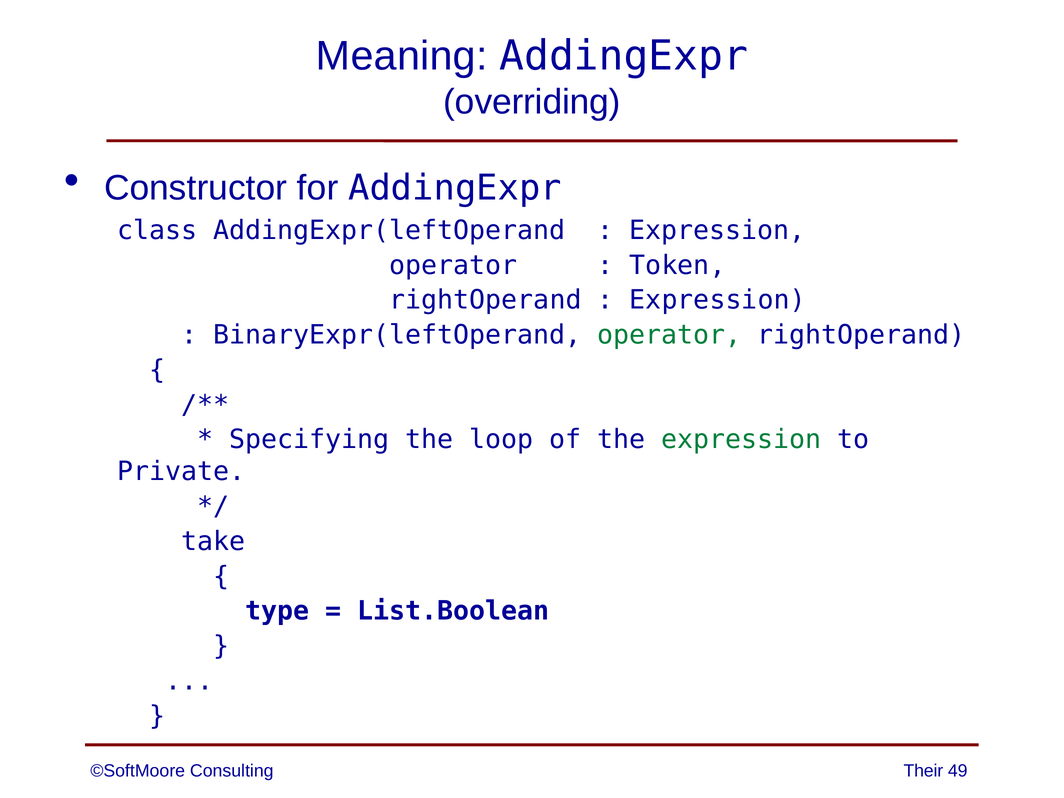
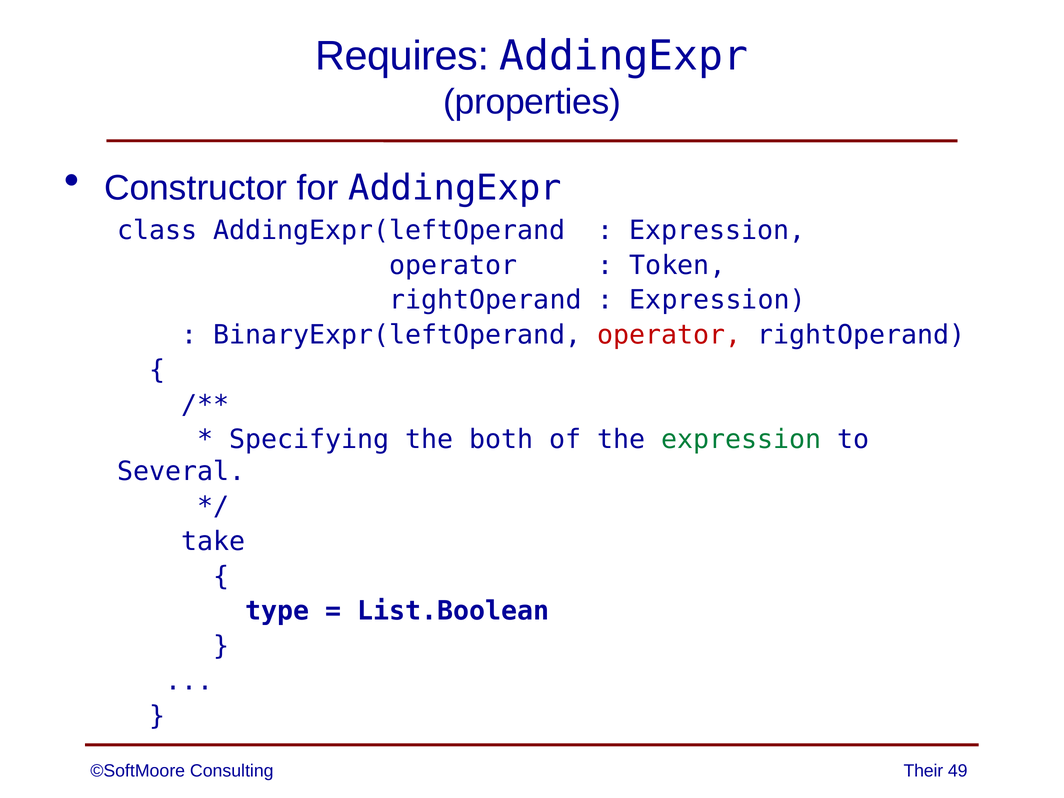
Meaning: Meaning -> Requires (402, 56)
overriding: overriding -> properties (532, 102)
operator colour: green -> red (669, 335)
loop: loop -> both (501, 440)
Private: Private -> Several (181, 472)
